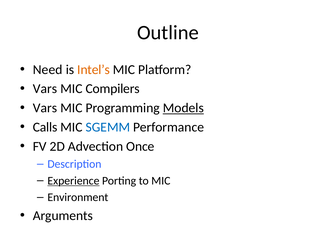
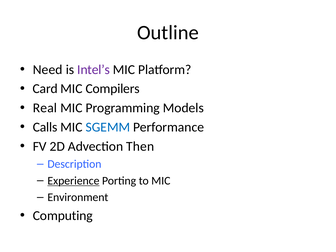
Intel’s colour: orange -> purple (94, 70)
Vars: Vars -> Card (45, 89)
Vars: Vars -> Real (45, 108)
Models underline: present -> none (183, 108)
Once: Once -> Then (140, 146)
Arguments: Arguments -> Computing (63, 216)
